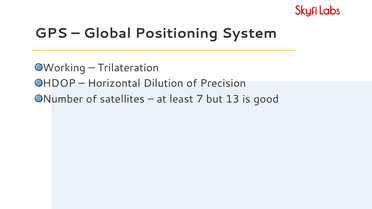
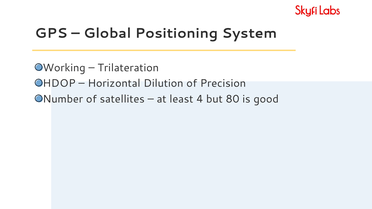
7: 7 -> 4 (200, 99)
13: 13 -> 80 (233, 99)
